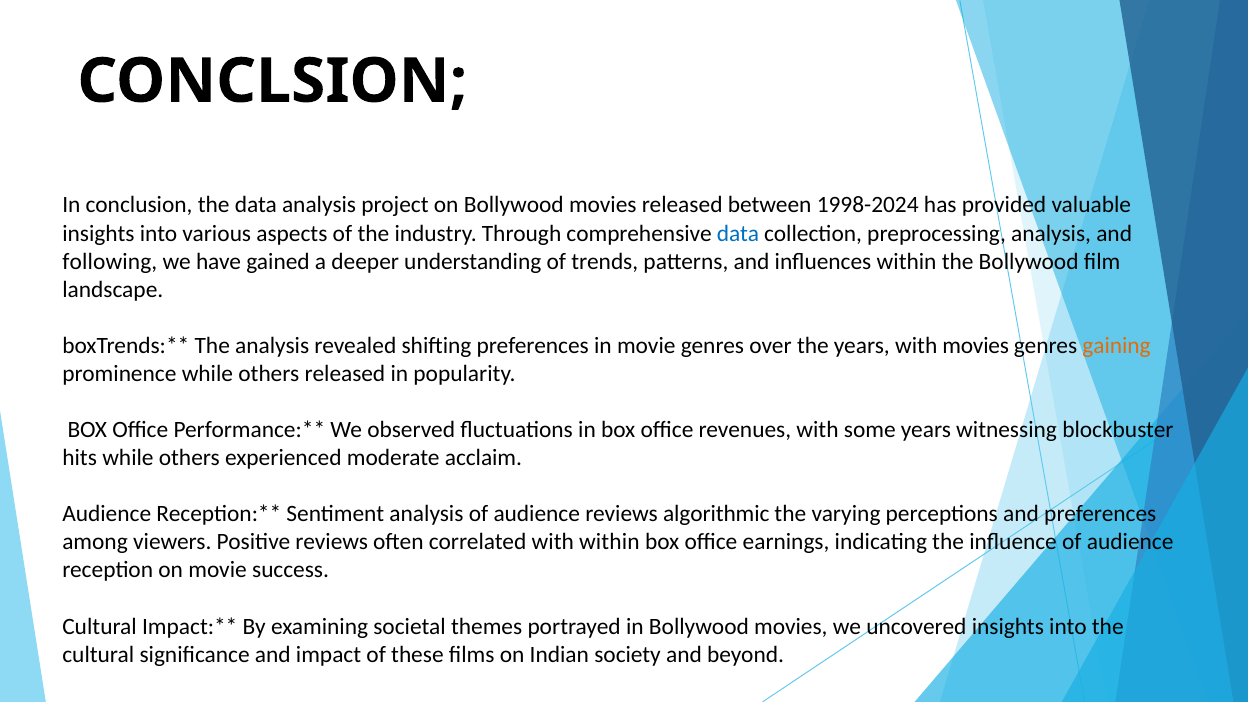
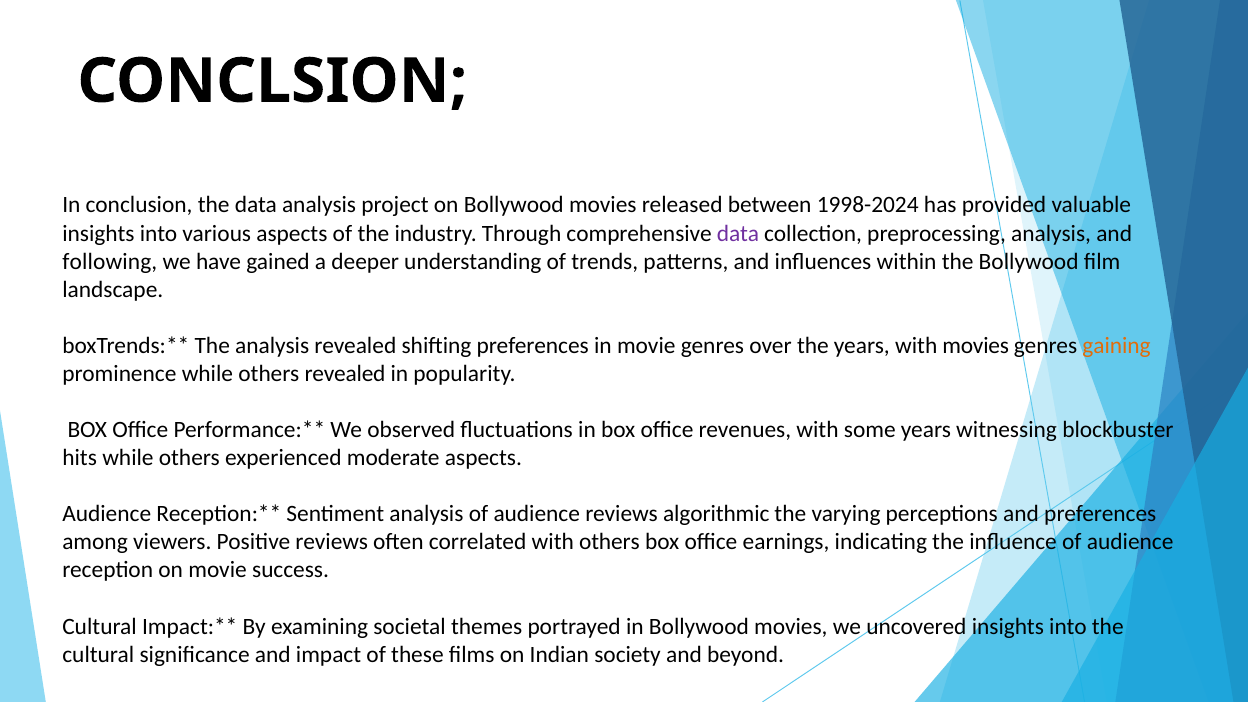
data colour: blue -> purple (738, 233)
others released: released -> revealed (345, 374)
moderate acclaim: acclaim -> aspects (483, 458)
with within: within -> others (609, 542)
